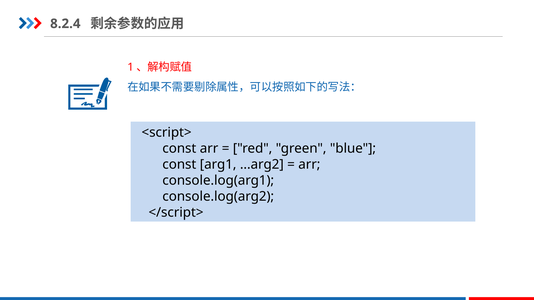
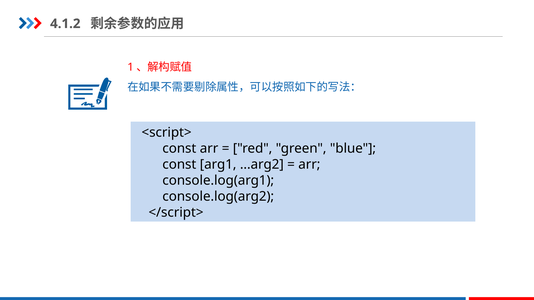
8.2.4: 8.2.4 -> 4.1.2 (65, 24)
